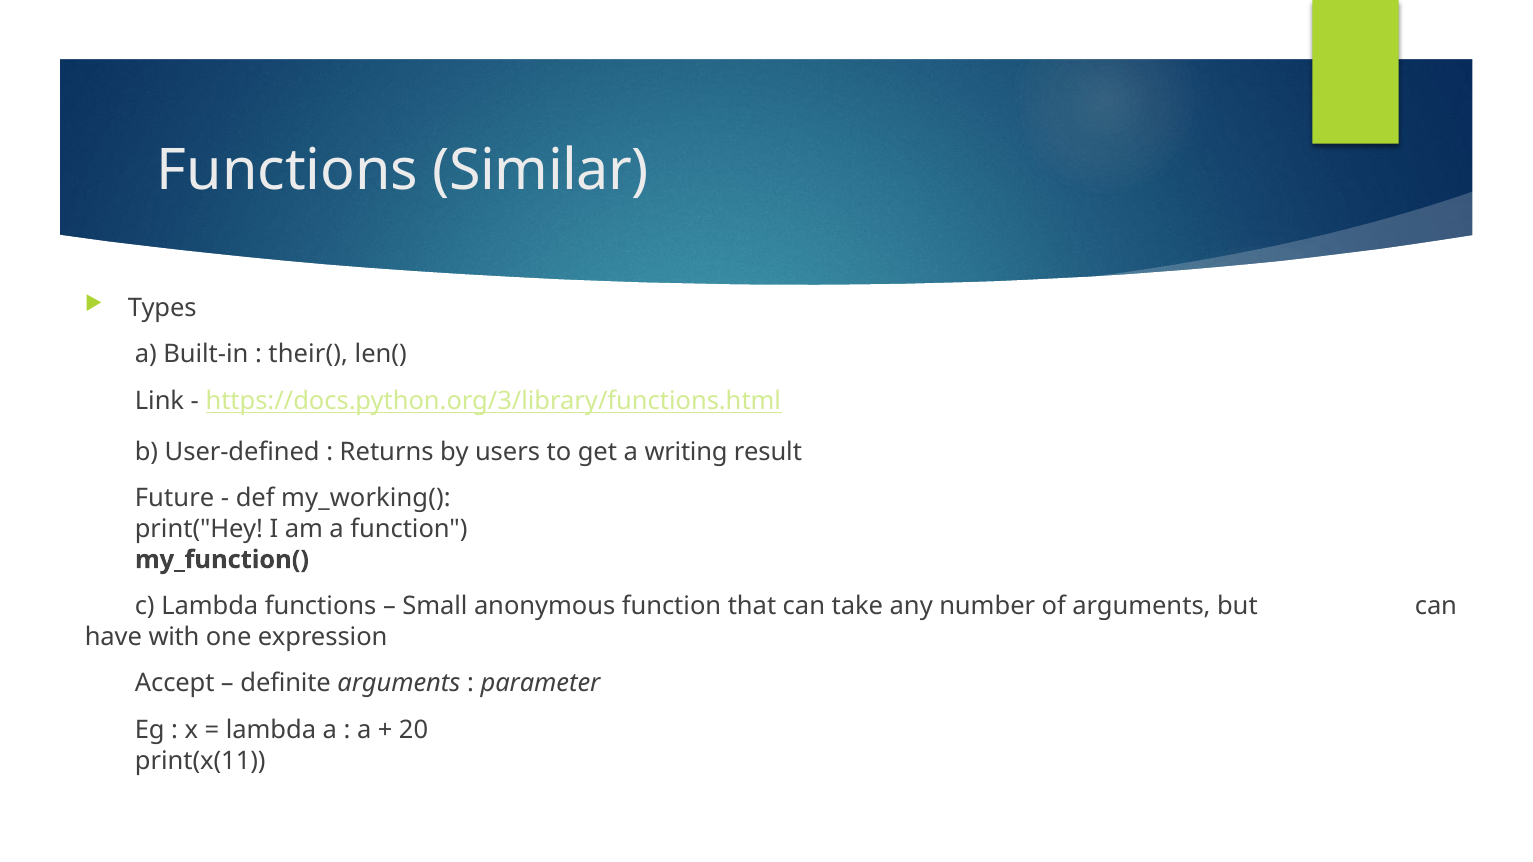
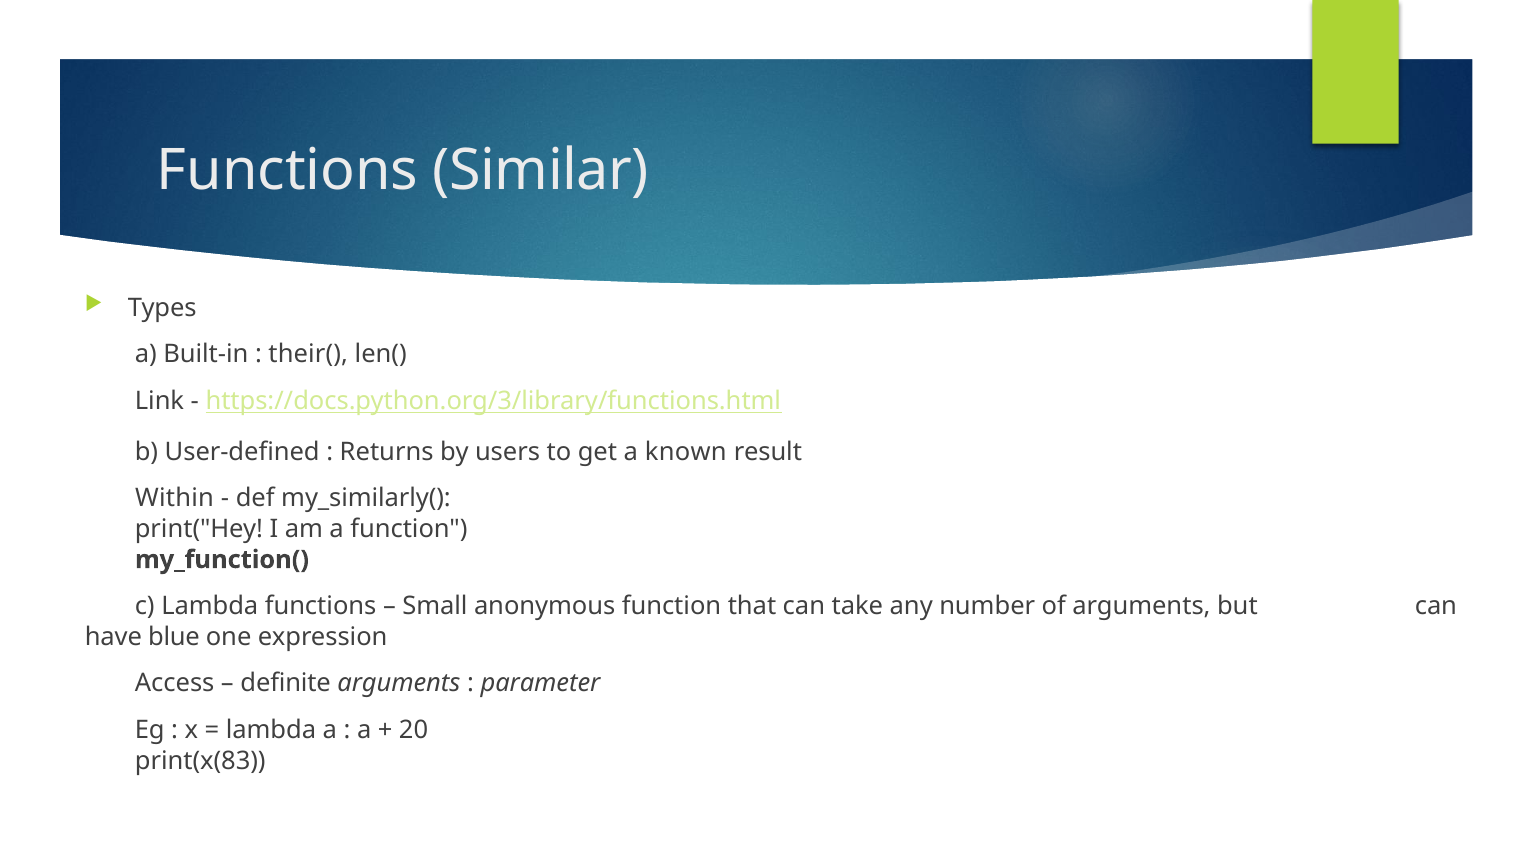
writing: writing -> known (686, 452)
Future: Future -> Within (175, 499)
my_working(: my_working( -> my_similarly( (366, 499)
with: with -> blue (174, 637)
Accept: Accept -> Access (175, 684)
print(x(11: print(x(11 -> print(x(83 (200, 761)
